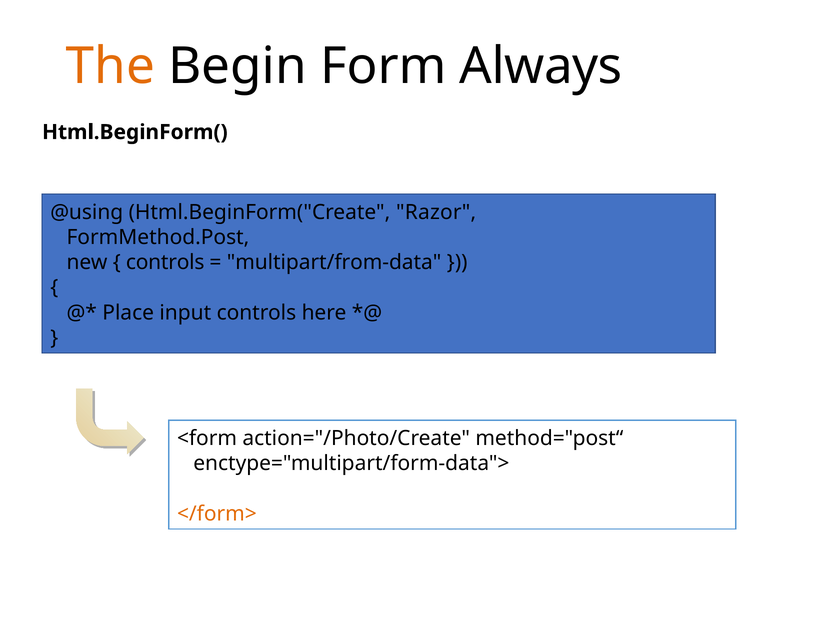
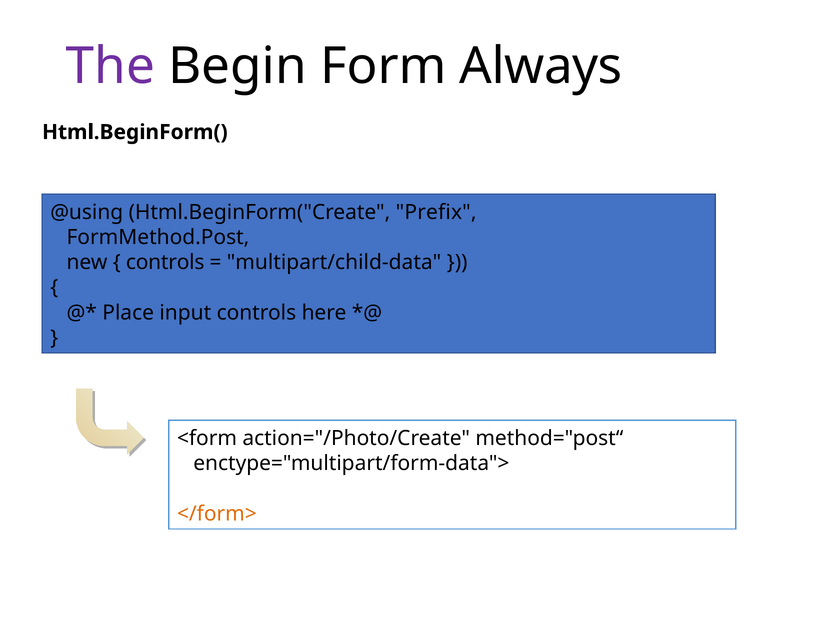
The colour: orange -> purple (110, 66)
Razor: Razor -> Prefix (436, 212)
multipart/from-data: multipart/from-data -> multipart/child-data (334, 262)
